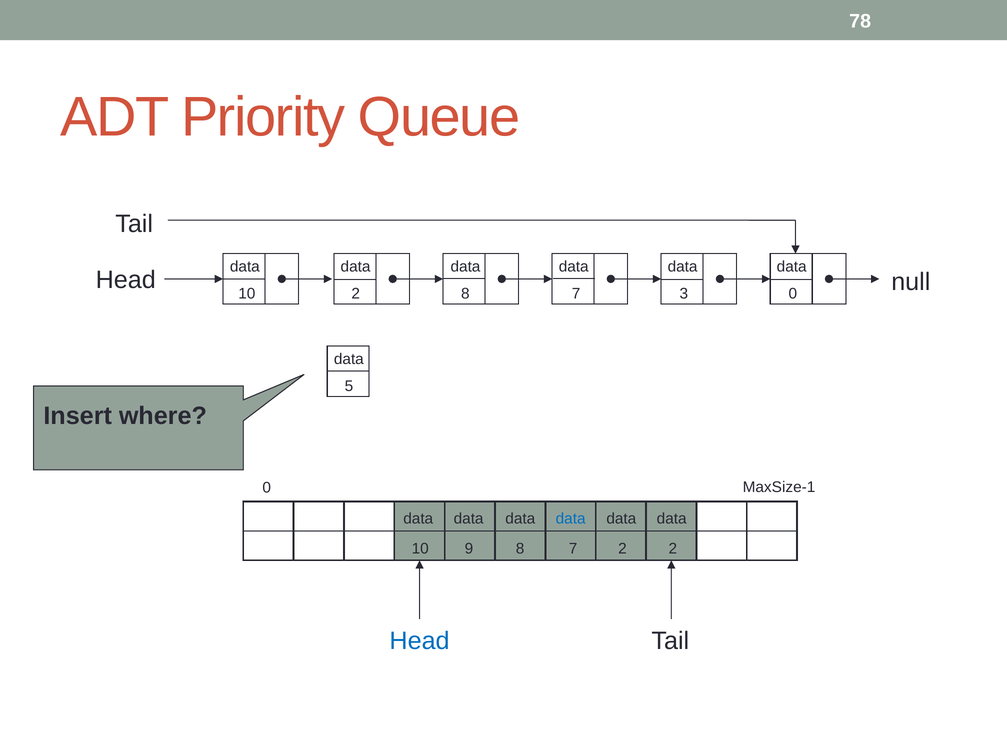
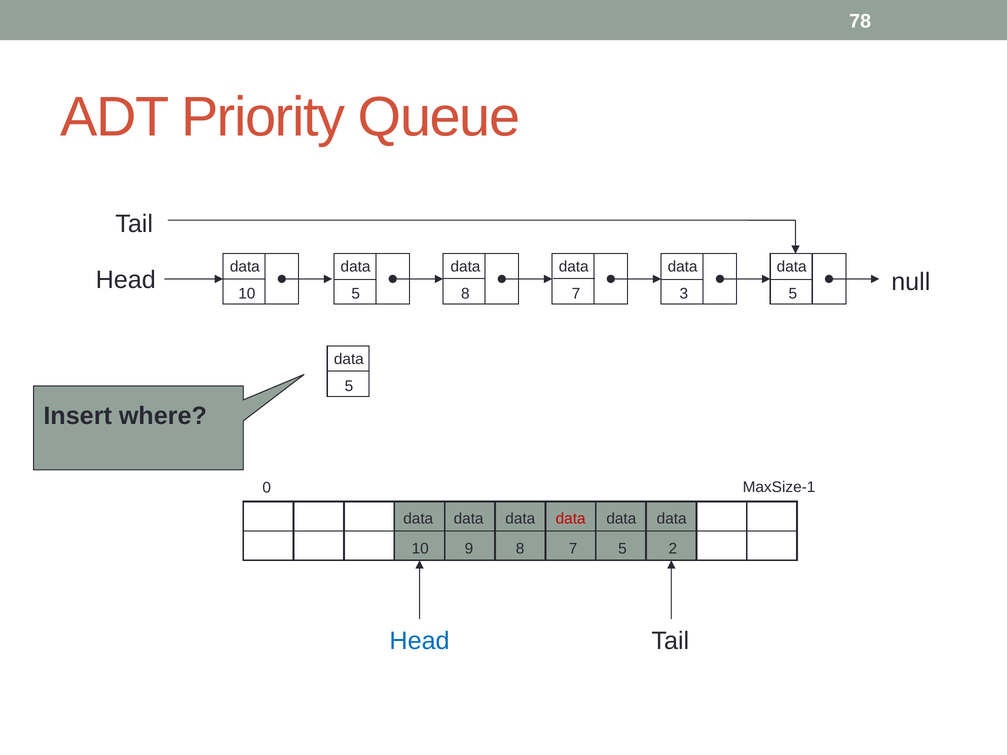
10 2: 2 -> 5 (356, 294)
3 0: 0 -> 5 (793, 294)
data colour: blue -> red (571, 519)
7 2: 2 -> 5 (623, 549)
